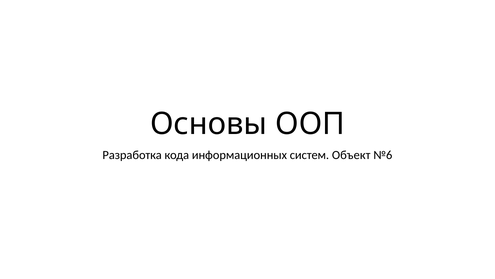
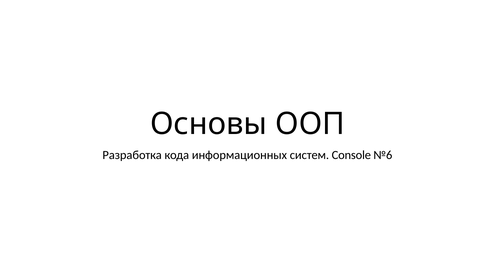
Объект: Объект -> Console (351, 155)
